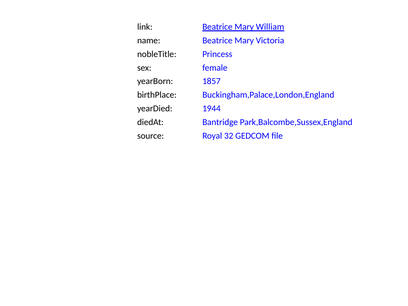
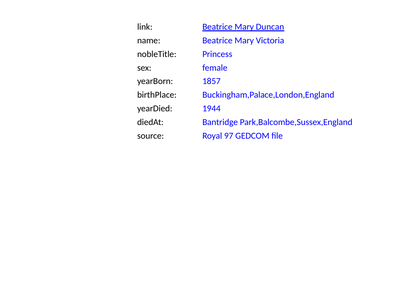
William: William -> Duncan (270, 27)
32: 32 -> 97 (229, 136)
